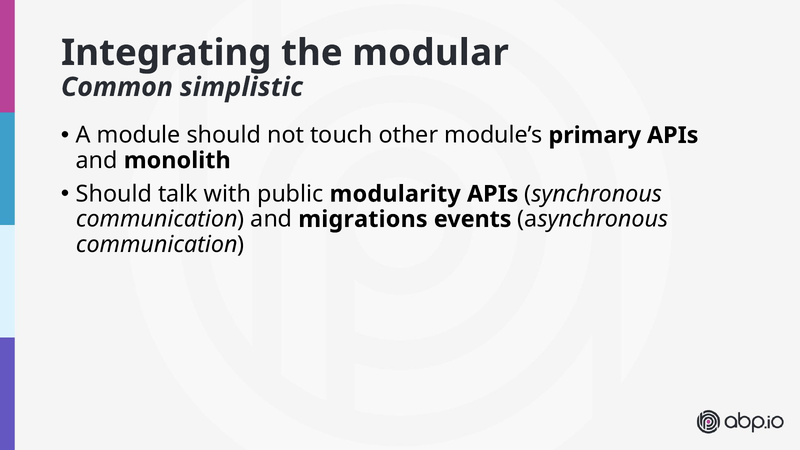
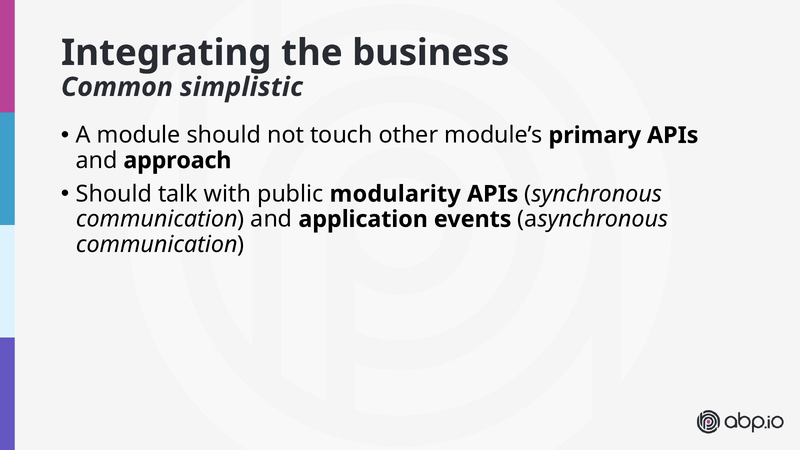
modular: modular -> business (431, 53)
monolith: monolith -> approach (177, 160)
migrations: migrations -> application (363, 219)
